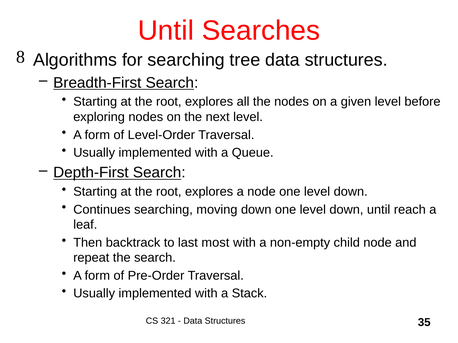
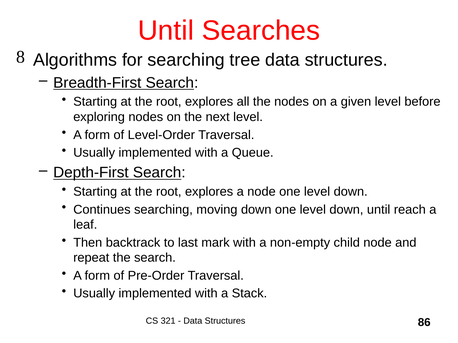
most: most -> mark (216, 243)
35: 35 -> 86 (424, 323)
